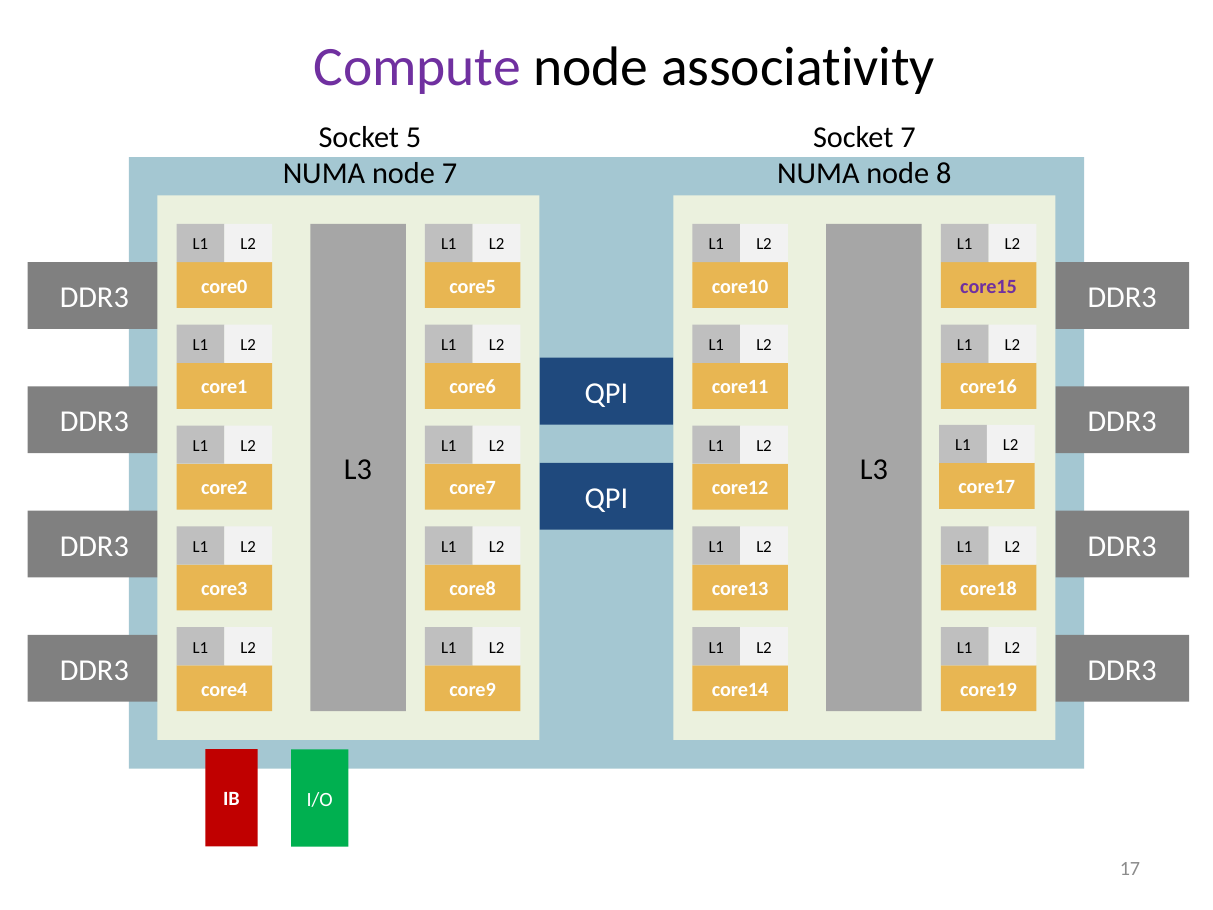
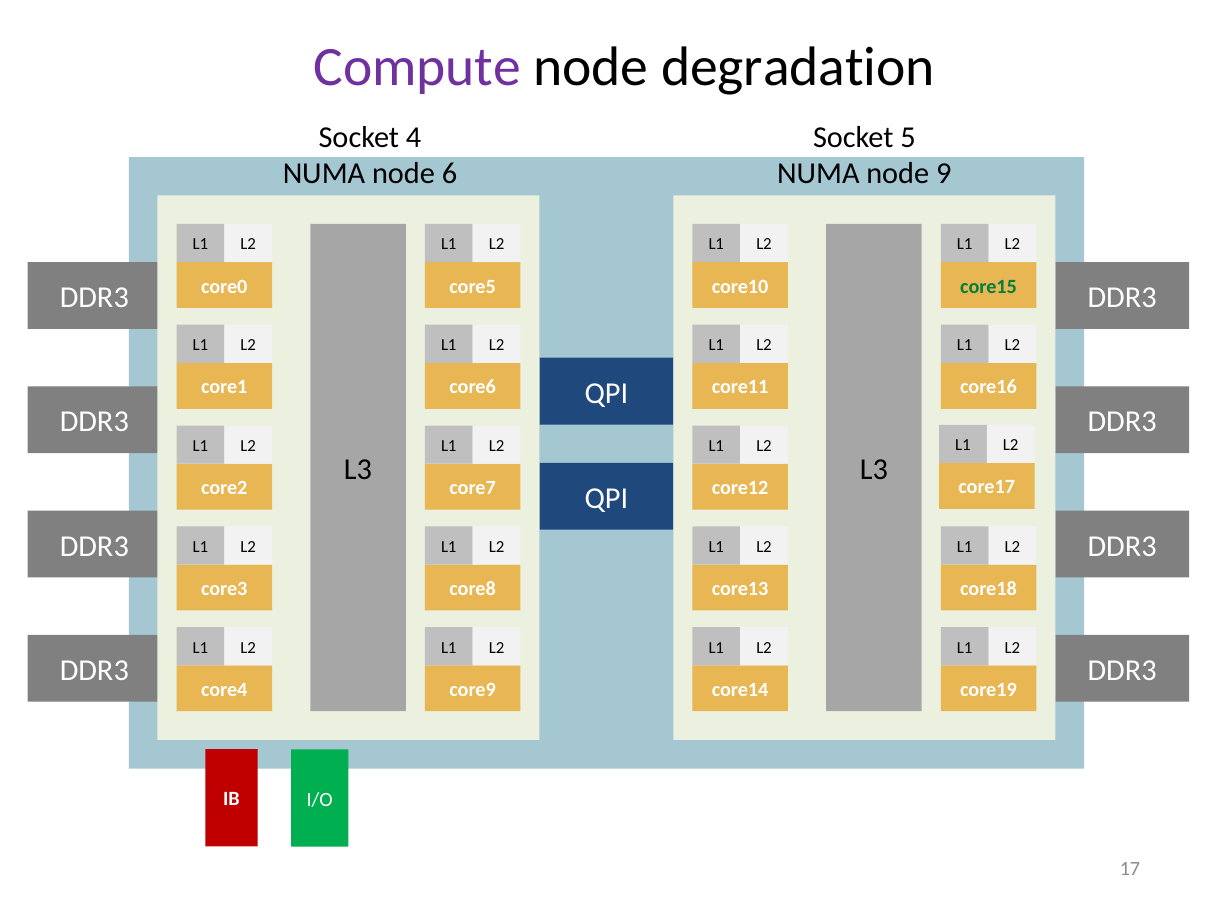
associativity: associativity -> degradation (798, 67)
5: 5 -> 4 (414, 137)
Socket 7: 7 -> 5 (908, 137)
node 7: 7 -> 6 (449, 174)
8: 8 -> 9 (944, 174)
core15 colour: purple -> green (988, 286)
